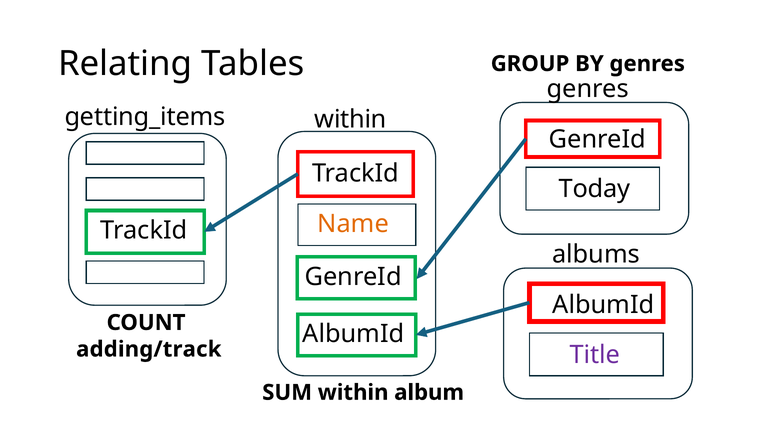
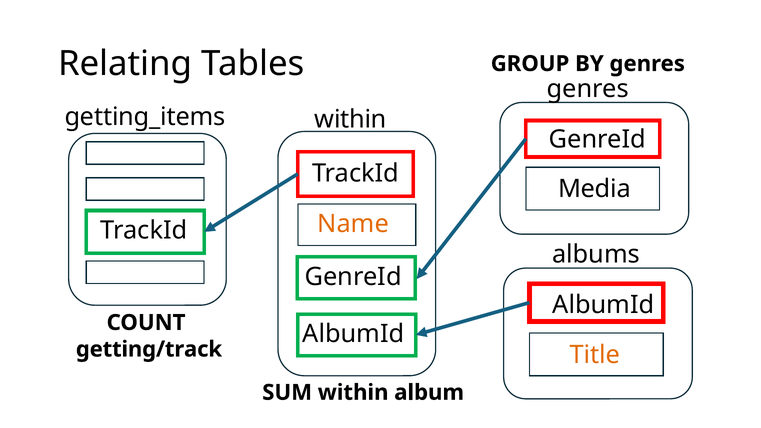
Today: Today -> Media (595, 189)
adding/track: adding/track -> getting/track (149, 349)
Title colour: purple -> orange (595, 355)
